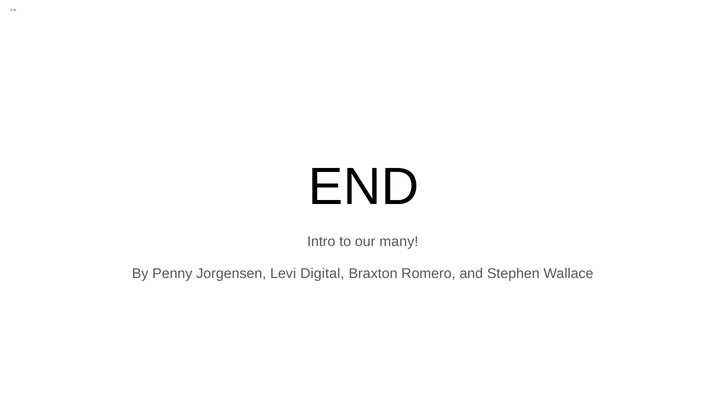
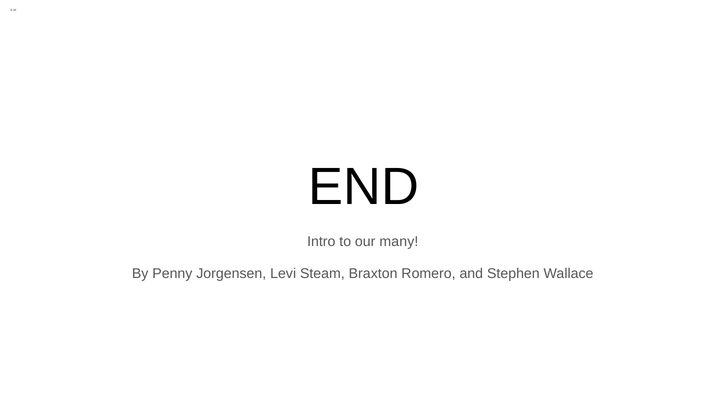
Digital: Digital -> Steam (322, 274)
